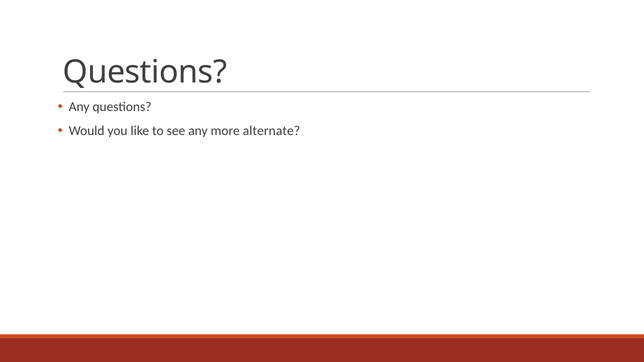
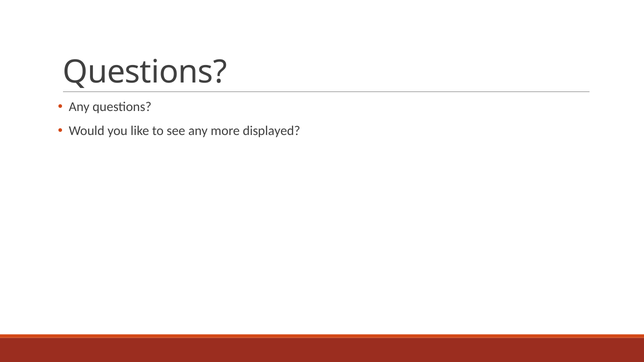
alternate: alternate -> displayed (272, 131)
